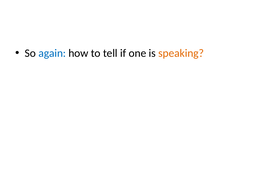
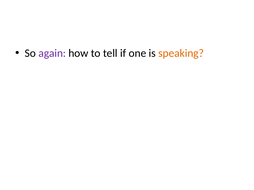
again colour: blue -> purple (52, 53)
